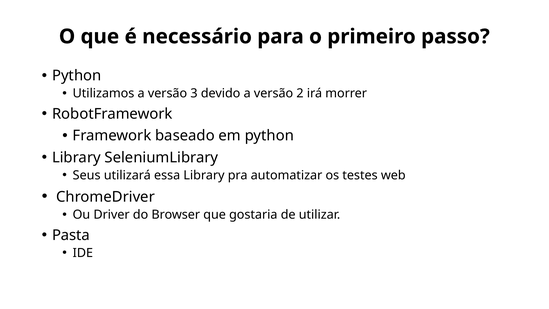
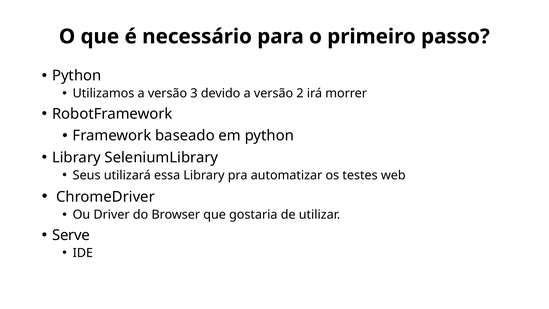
Pasta: Pasta -> Serve (71, 235)
